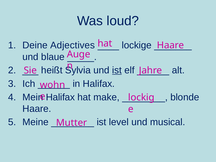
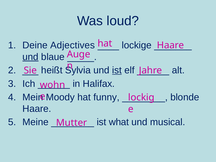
und underline: none -> present (30, 57)
Halifax: Halifax -> Moody (60, 97)
make: make -> funny (107, 97)
level: level -> what (119, 122)
